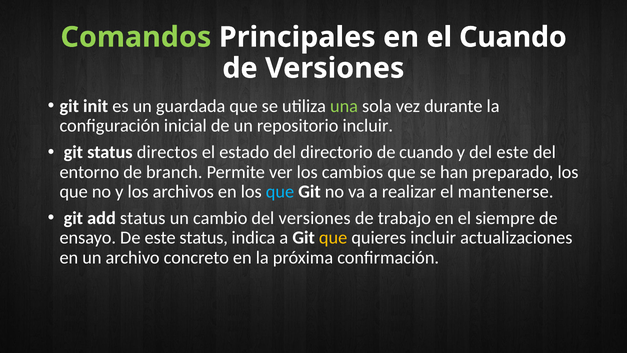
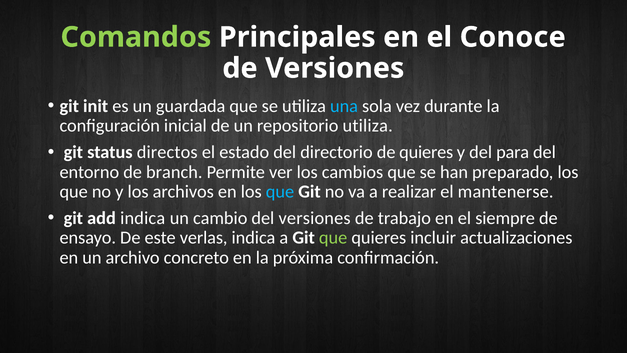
el Cuando: Cuando -> Conoce (513, 37)
una colour: light green -> light blue (344, 106)
repositorio incluir: incluir -> utiliza (368, 126)
de cuando: cuando -> quieres (426, 152)
del este: este -> para (513, 152)
add status: status -> indica (143, 218)
este status: status -> verlas (204, 238)
que colour: yellow -> light green (333, 238)
